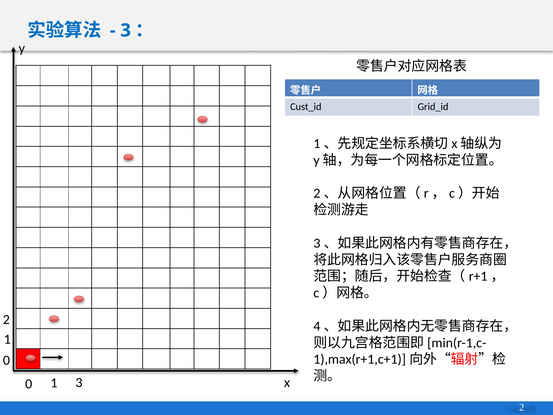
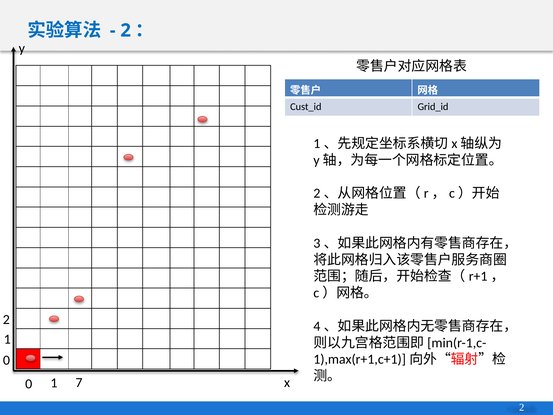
3: 3 -> 2 (126, 30)
1 3: 3 -> 7 (79, 382)
